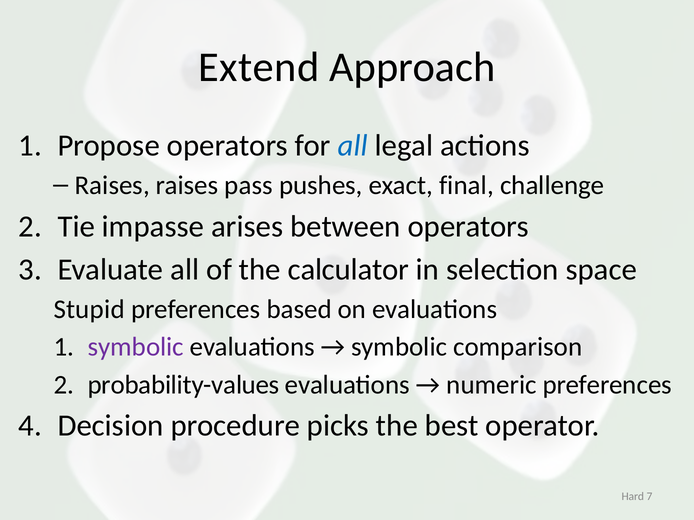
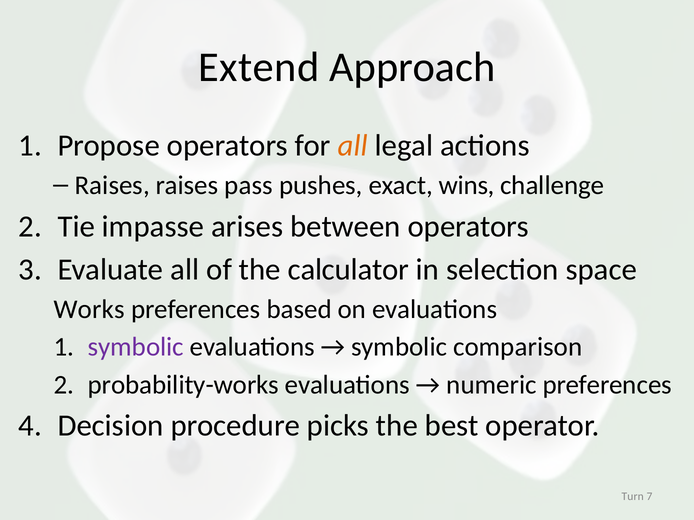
all colour: blue -> orange (353, 146)
final: final -> wins (467, 185)
Stupid: Stupid -> Works (89, 310)
probability-values: probability-values -> probability-works (183, 385)
Hard: Hard -> Turn (633, 497)
